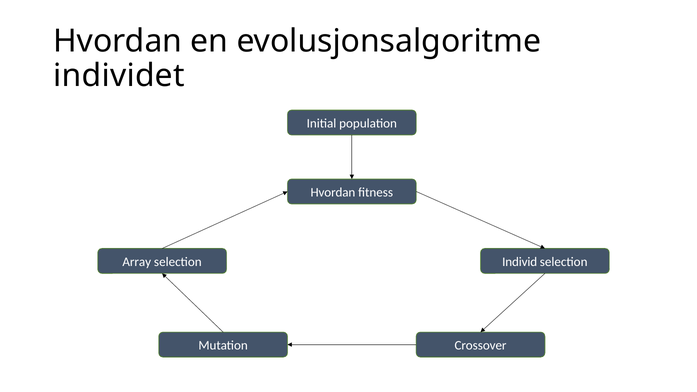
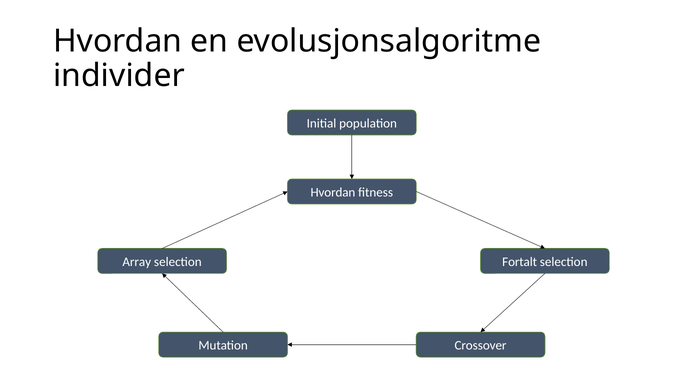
individet: individet -> individer (119, 76)
Individ: Individ -> Fortalt (520, 262)
